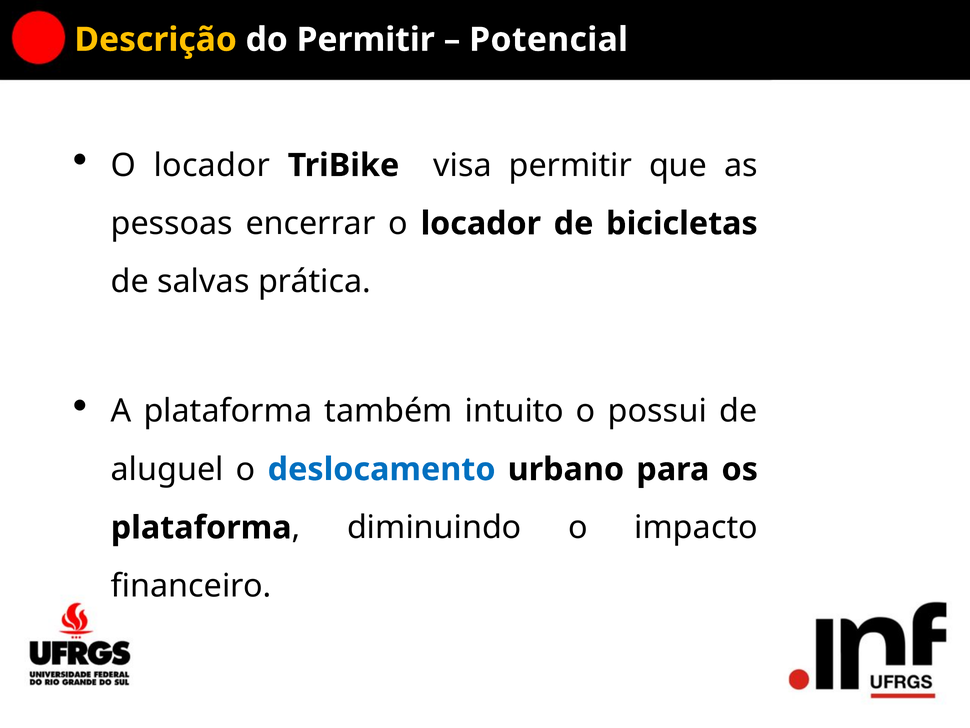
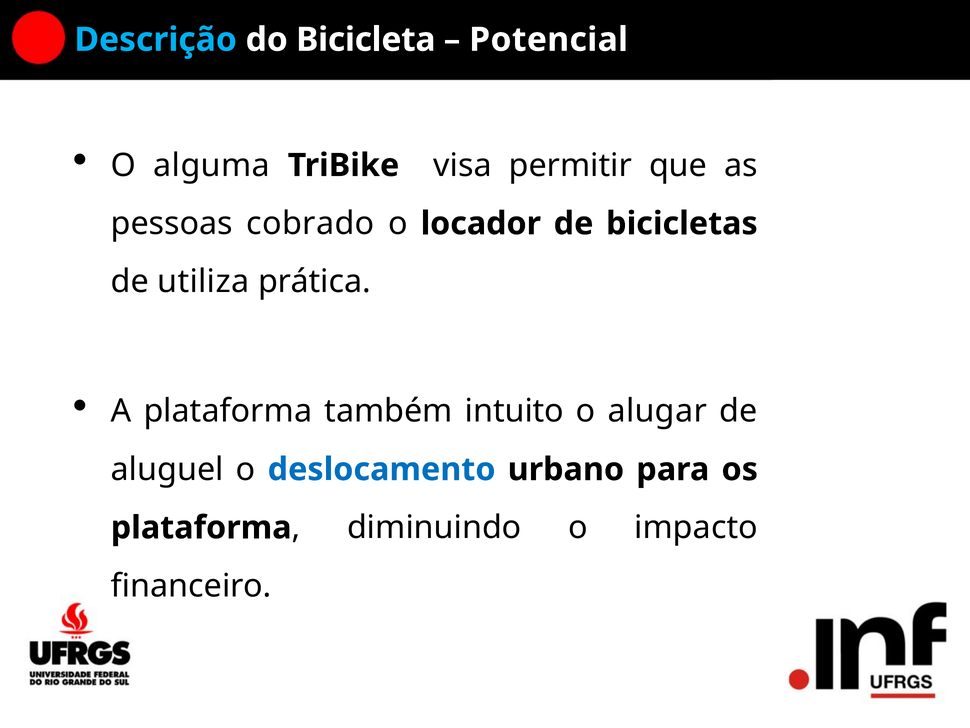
Descrição colour: yellow -> light blue (156, 40)
do Permitir: Permitir -> Bicicleta (366, 40)
locador: locador -> alguma (212, 165)
encerrar: encerrar -> cobrado (310, 223)
salvas: salvas -> utiliza (203, 282)
possui: possui -> alugar (657, 411)
